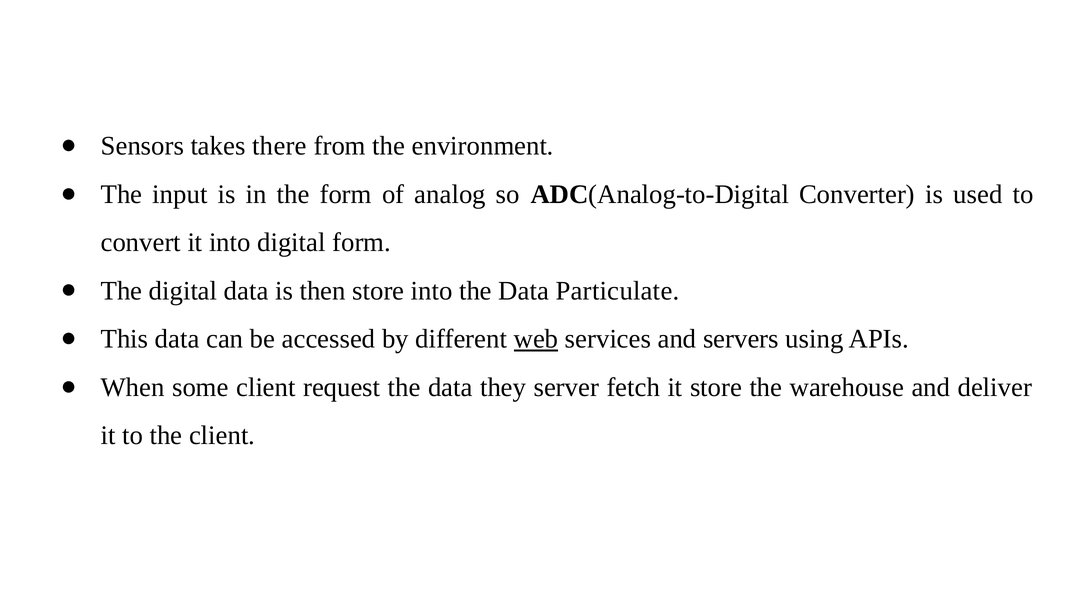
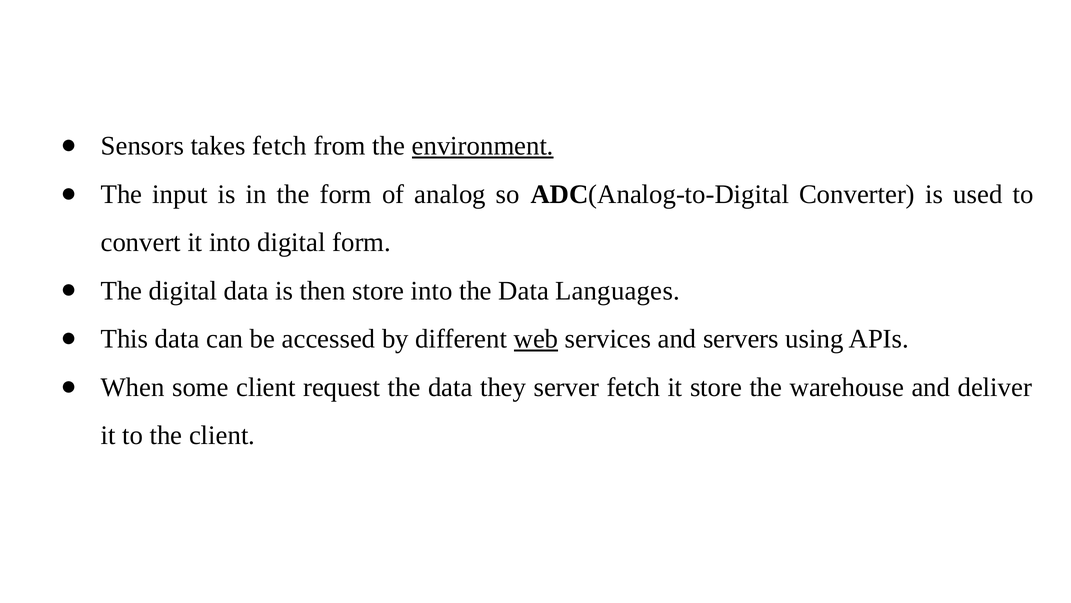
takes there: there -> fetch (279, 146)
environment underline: none -> present (483, 146)
Particulate: Particulate -> Languages (618, 290)
